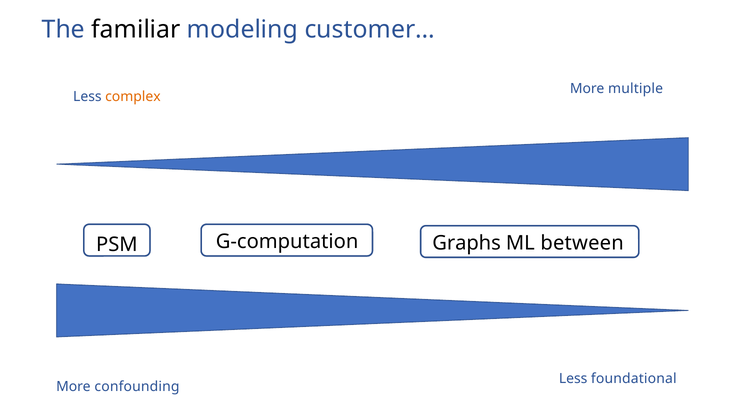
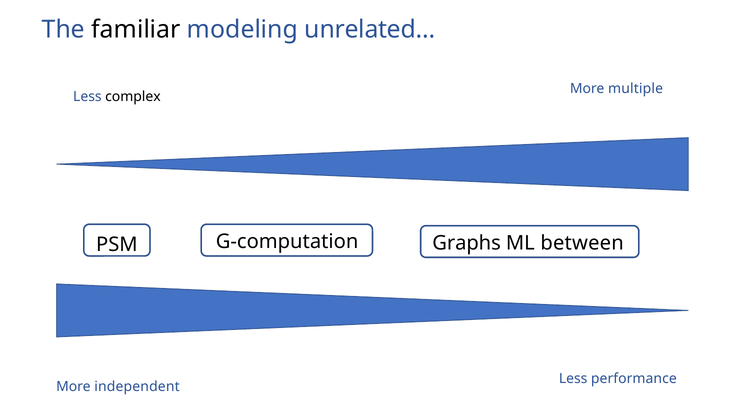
customer…: customer… -> unrelated… (370, 29)
complex colour: orange -> black (133, 96)
foundational: foundational -> performance (634, 379)
confounding: confounding -> independent (137, 387)
